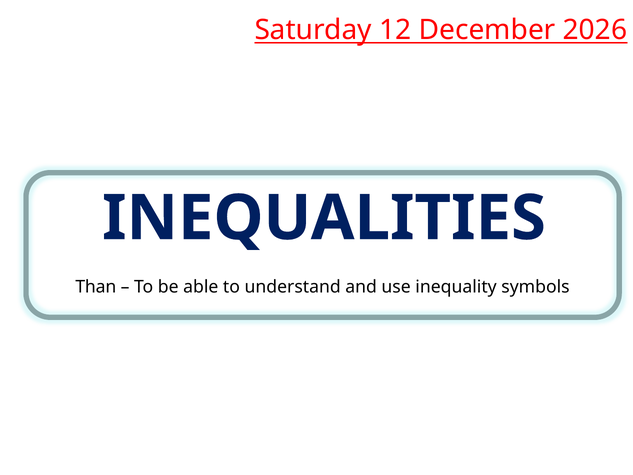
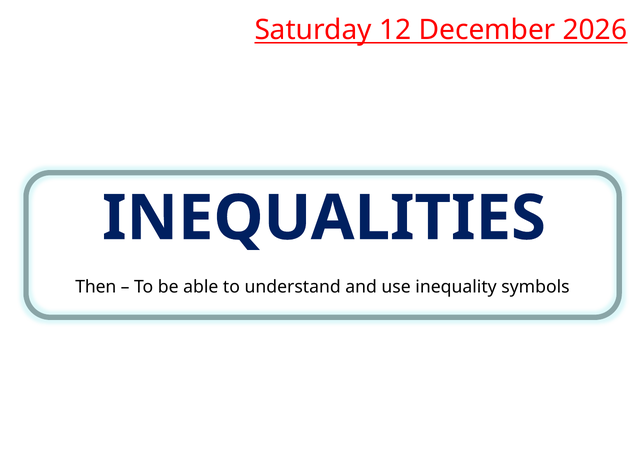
Than: Than -> Then (96, 287)
